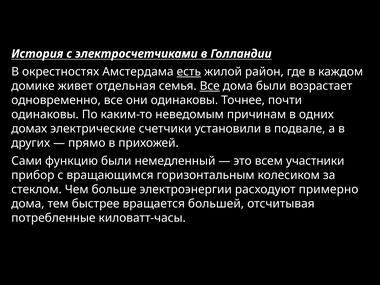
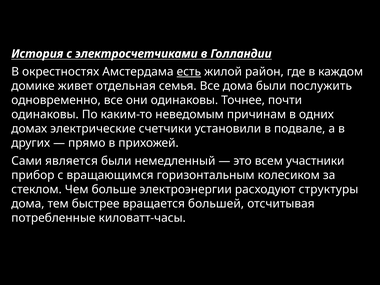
Все underline: present -> none (210, 86)
возрастает: возрастает -> послужить (321, 86)
функцию: функцию -> является (71, 161)
примерно: примерно -> структуры (329, 189)
